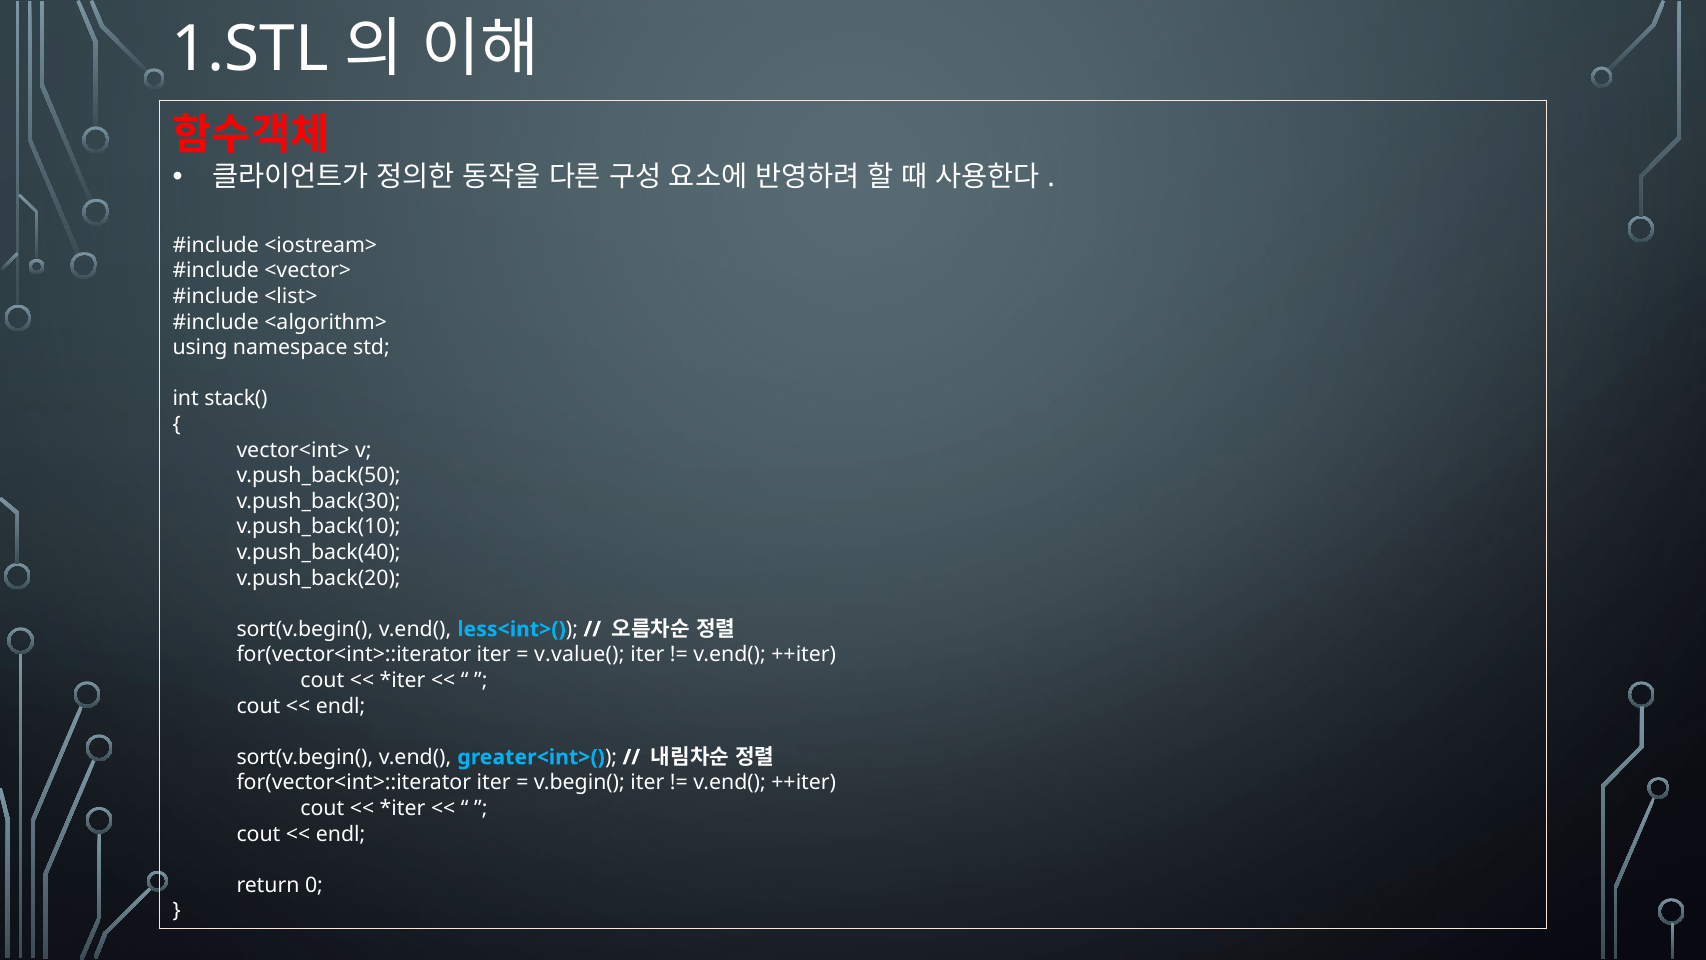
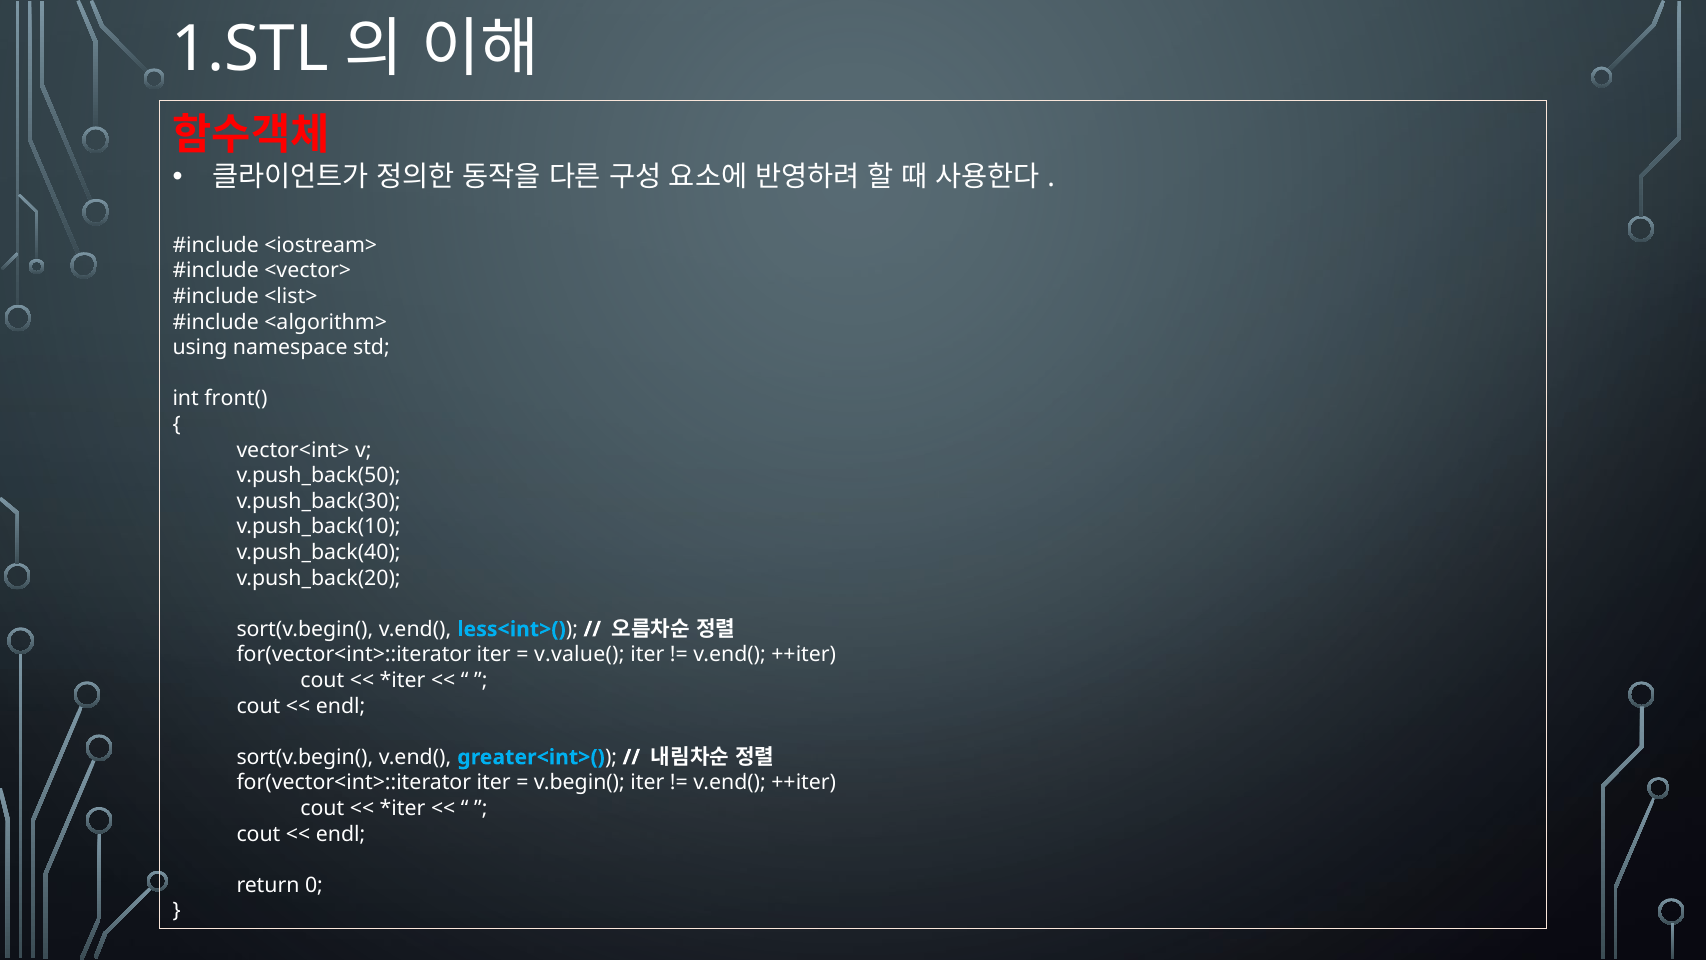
stack(: stack( -> front( (236, 399)
